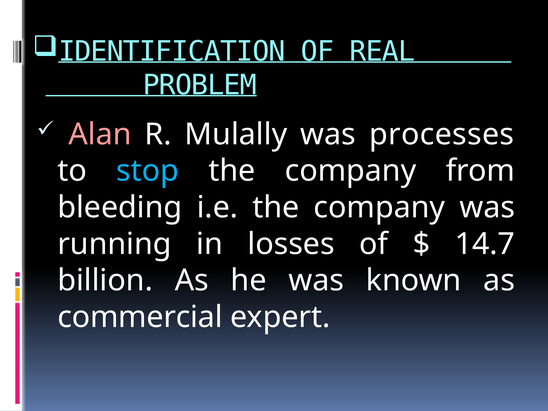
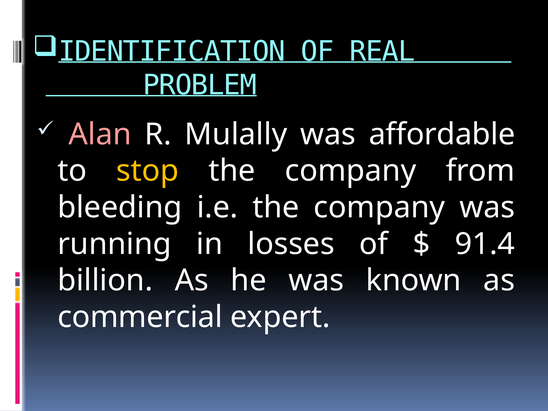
processes: processes -> affordable (442, 134)
stop colour: light blue -> yellow (148, 171)
14.7: 14.7 -> 91.4 (485, 244)
